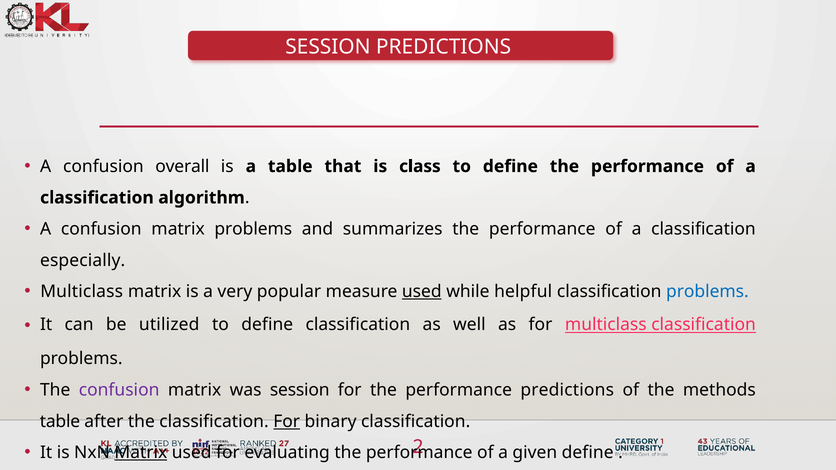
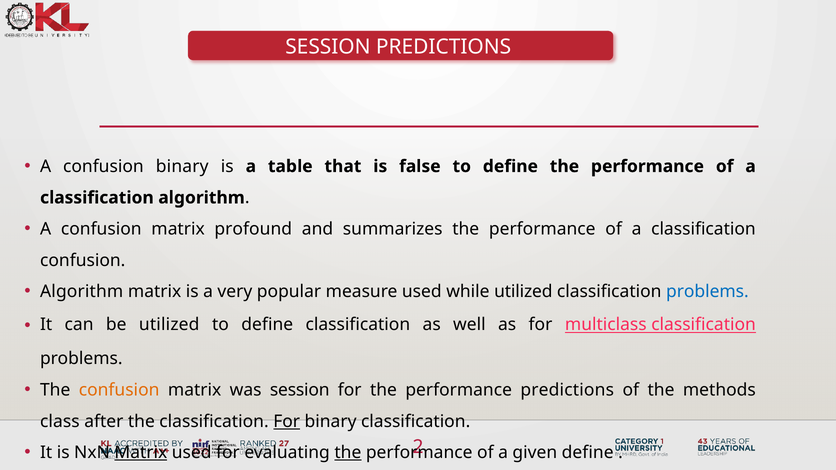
confusion overall: overall -> binary (182, 166)
class: class -> false (420, 166)
matrix problems: problems -> profound (253, 229)
especially: especially -> confusion (83, 260)
Multiclass: Multiclass -> Algorithm (82, 292)
used underline: present -> none (422, 292)
while helpful: helpful -> utilized (523, 292)
confusion colour: purple -> orange (119, 390)
table: table -> class (60, 422)
the underline: none -> present (348, 453)
